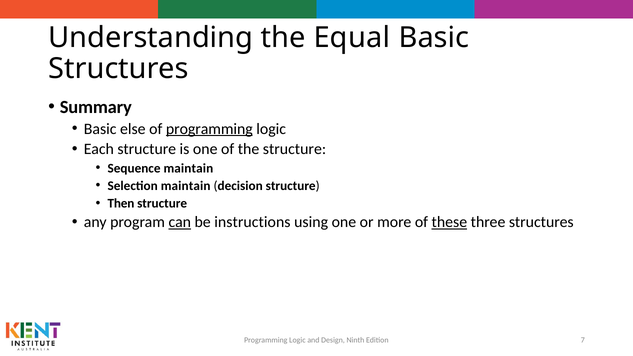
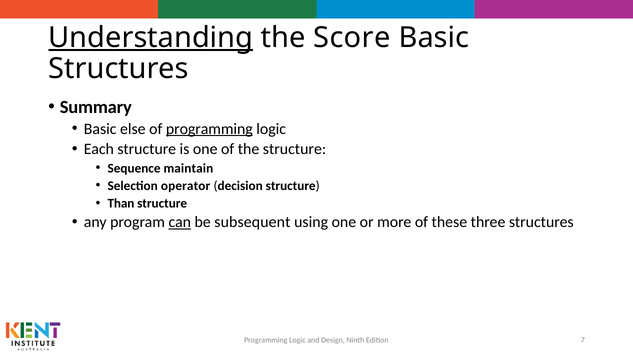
Understanding underline: none -> present (151, 38)
Equal: Equal -> Score (352, 38)
Selection maintain: maintain -> operator (186, 186)
Then: Then -> Than (121, 203)
instructions: instructions -> subsequent (252, 222)
these underline: present -> none (449, 222)
